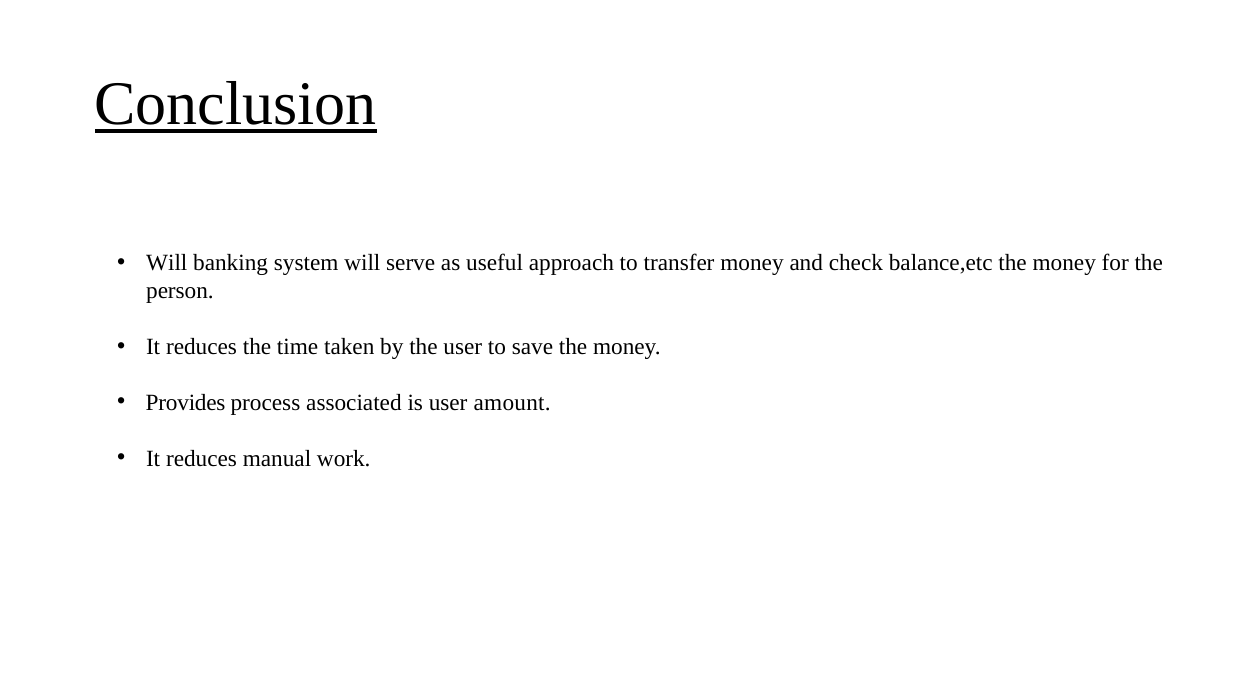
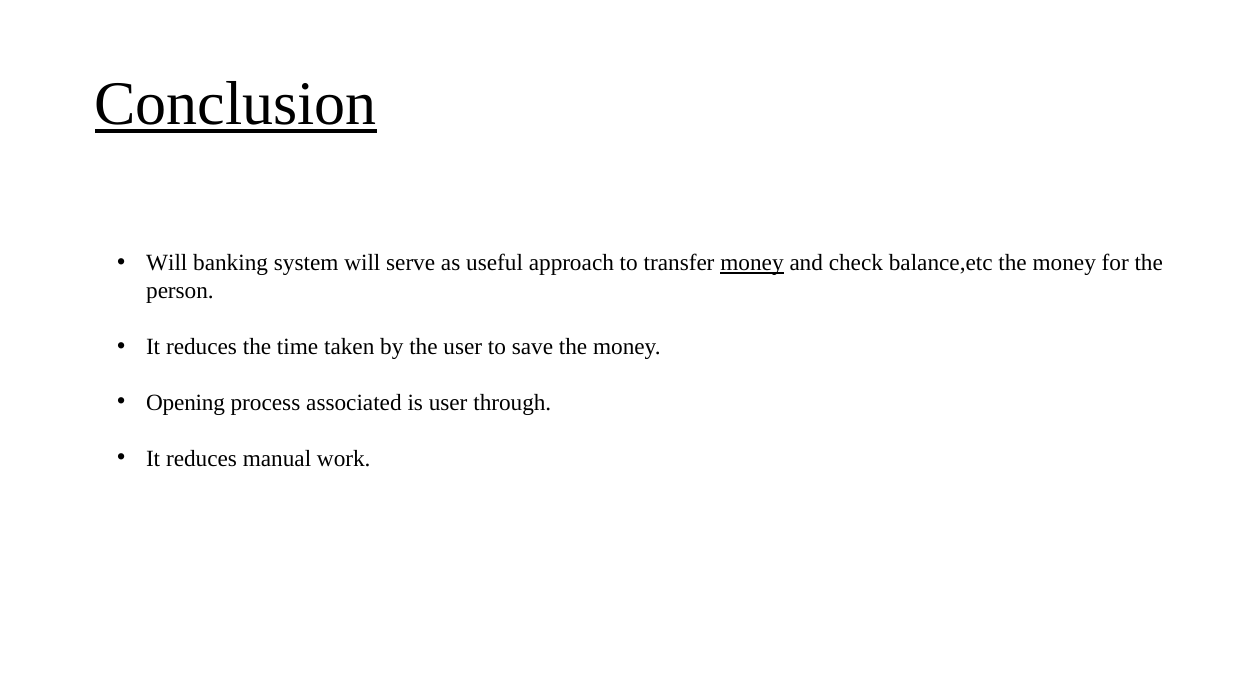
money underline: none -> present (752, 263)
Provides: Provides -> Opening (186, 403)
amount: amount -> through (512, 403)
